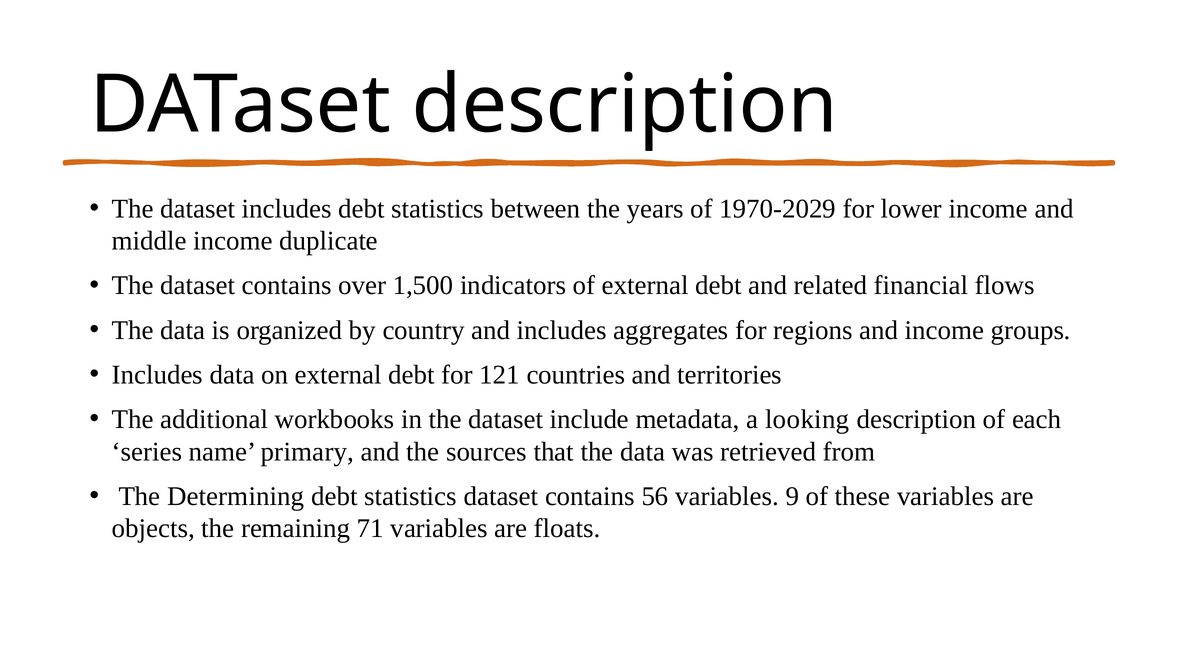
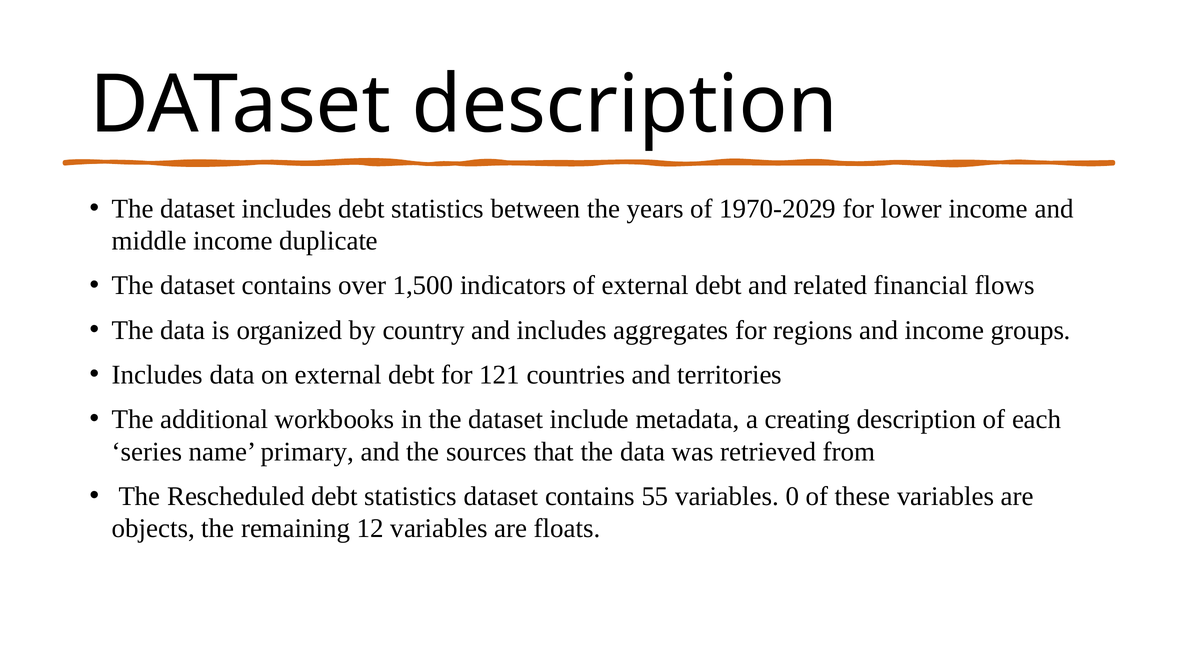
looking: looking -> creating (808, 420)
Determining: Determining -> Rescheduled (236, 497)
56: 56 -> 55 (655, 497)
9: 9 -> 0 (793, 497)
71: 71 -> 12 (370, 529)
